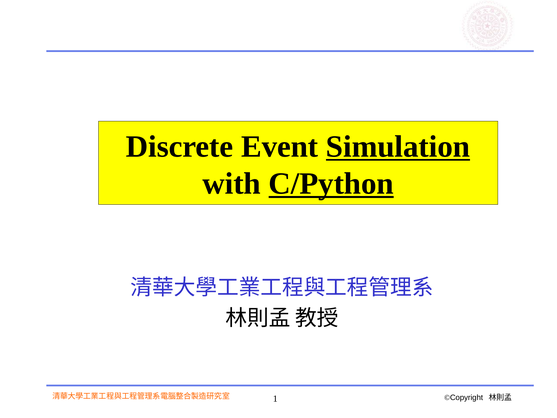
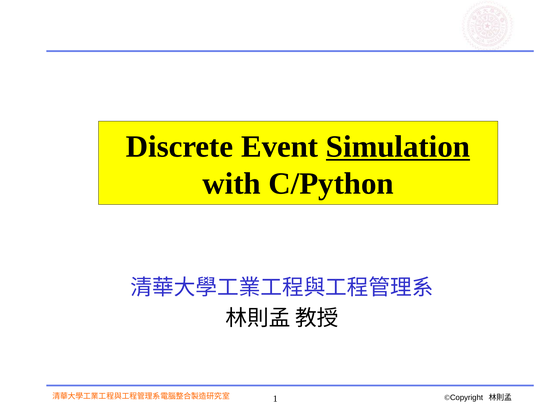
C/Python underline: present -> none (331, 184)
